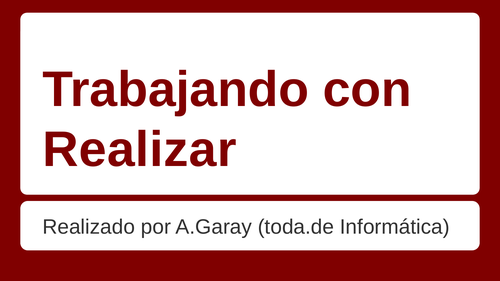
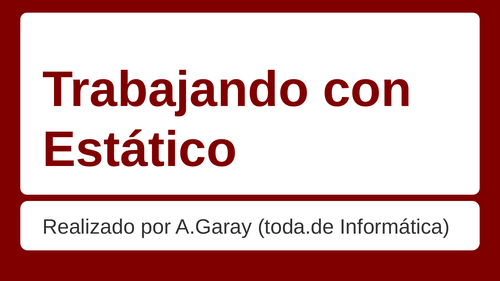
Realizar: Realizar -> Estático (140, 150)
